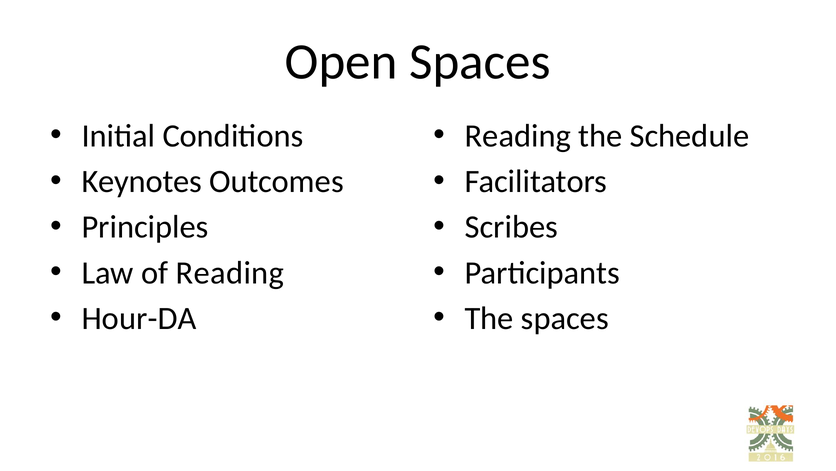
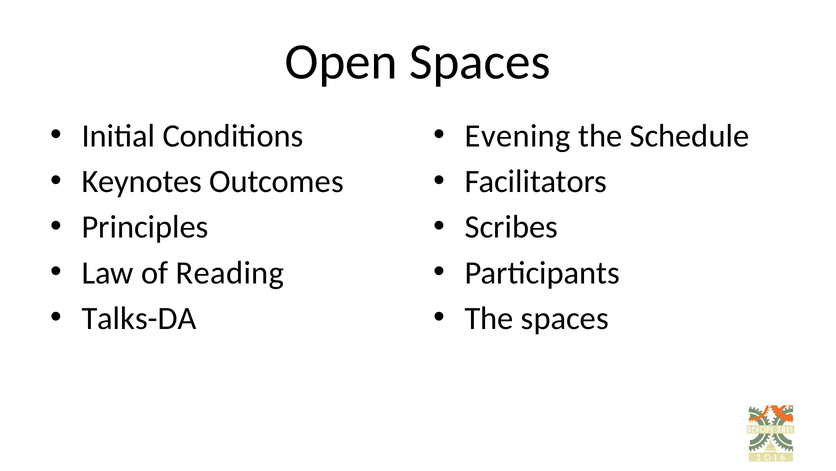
Reading: Reading -> Evening (518, 136)
Hour-DA: Hour-DA -> Talks-DA (139, 318)
